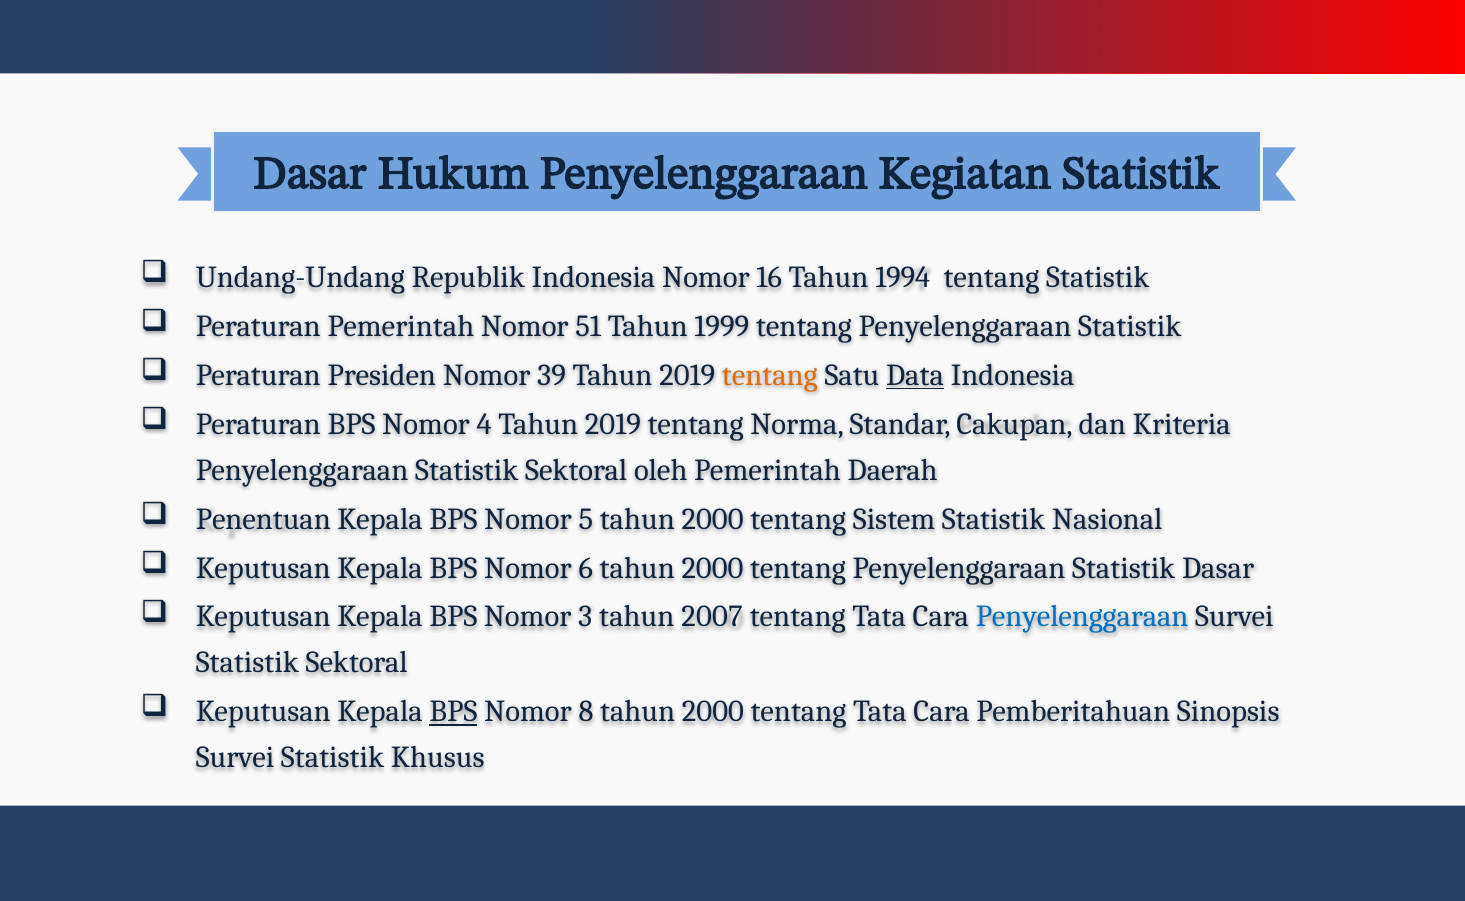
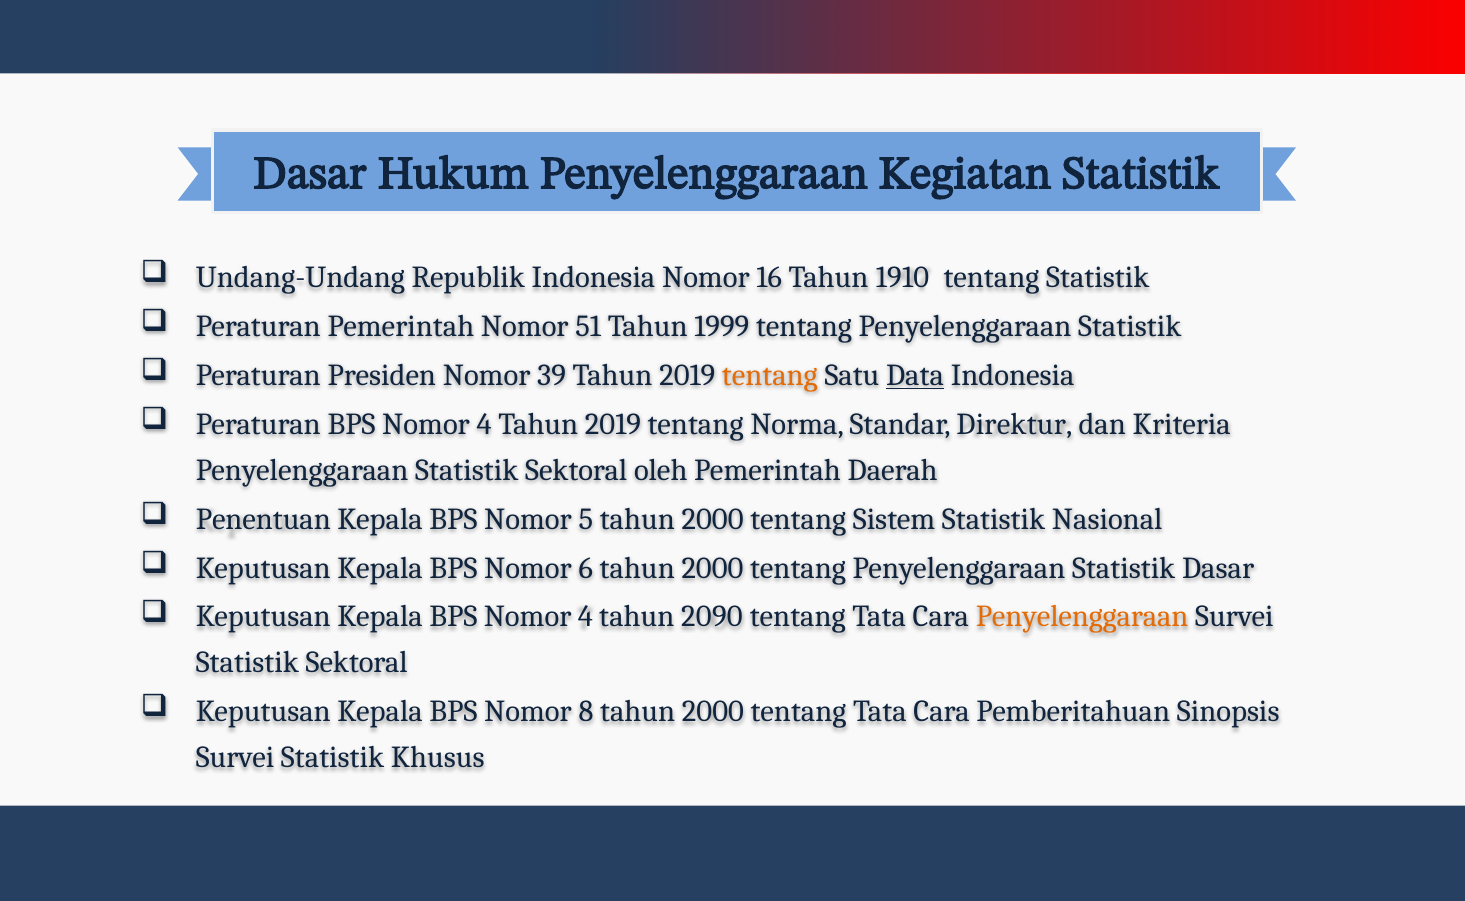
1994: 1994 -> 1910 (903, 278)
Cakupan: Cakupan -> Direktur (1014, 425)
Kepala BPS Nomor 3: 3 -> 4 (585, 617)
2007: 2007 -> 2090 (712, 617)
Penyelenggaraan colour: blue -> orange (1082, 617)
BPS underline: present -> none (453, 712)
